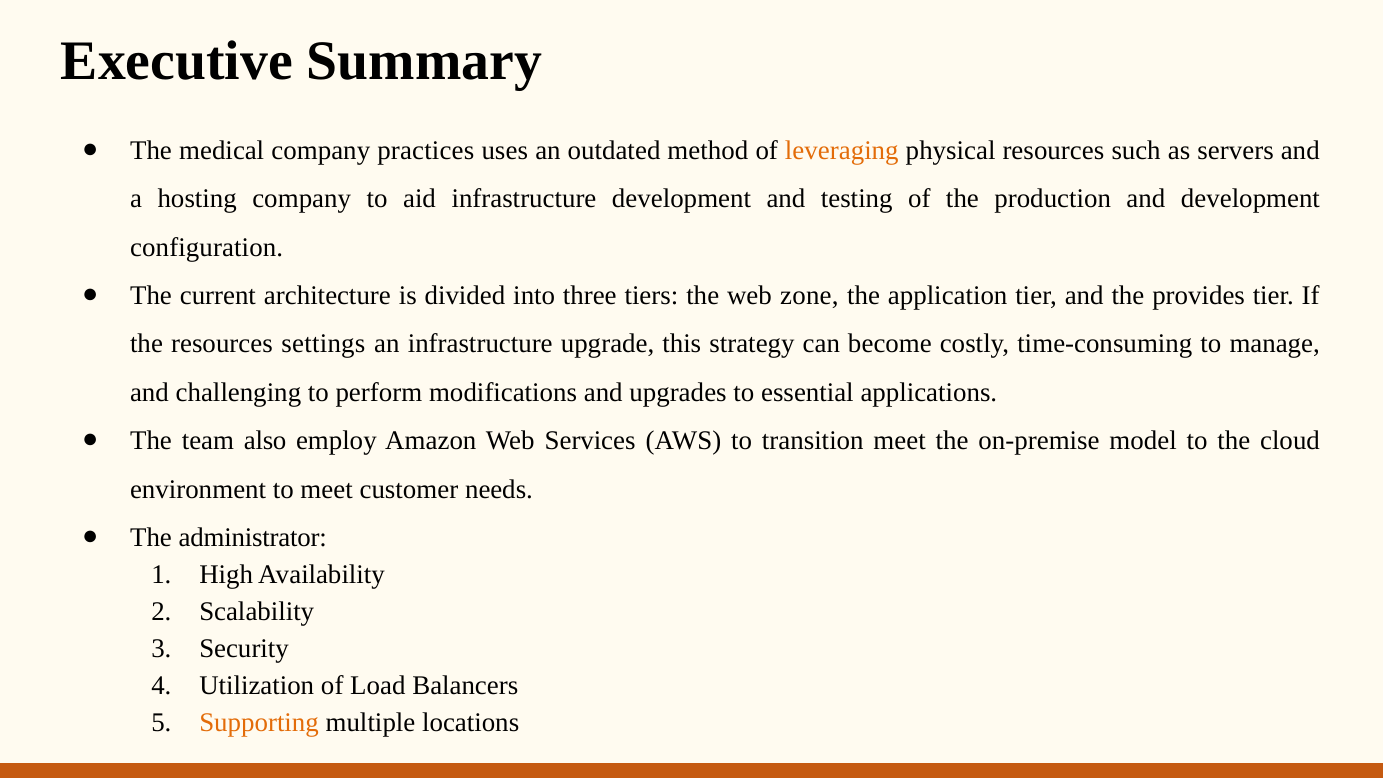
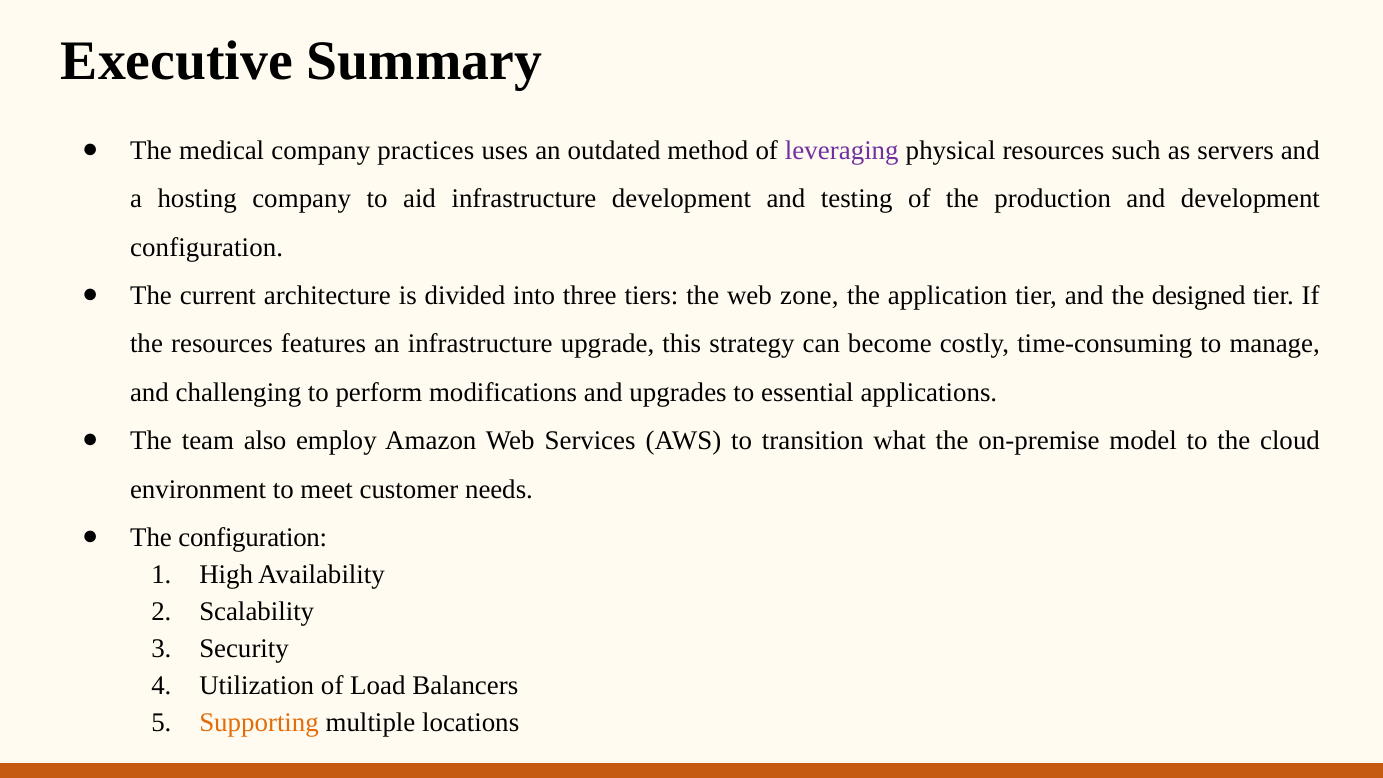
leveraging colour: orange -> purple (842, 150)
provides: provides -> designed (1199, 296)
settings: settings -> features (324, 344)
transition meet: meet -> what (900, 441)
The administrator: administrator -> configuration (253, 538)
